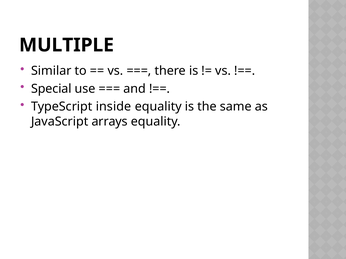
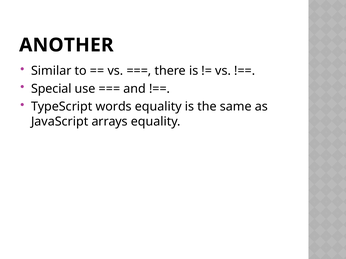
MULTIPLE: MULTIPLE -> ANOTHER (66, 45)
inside: inside -> words (114, 107)
